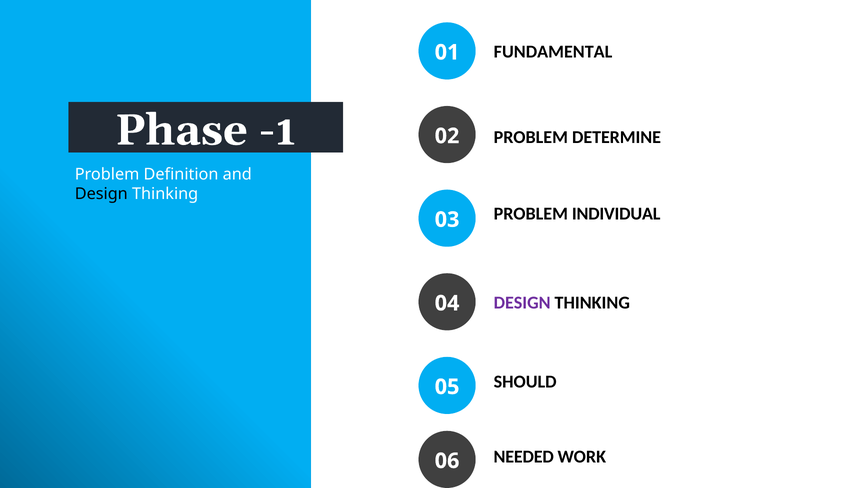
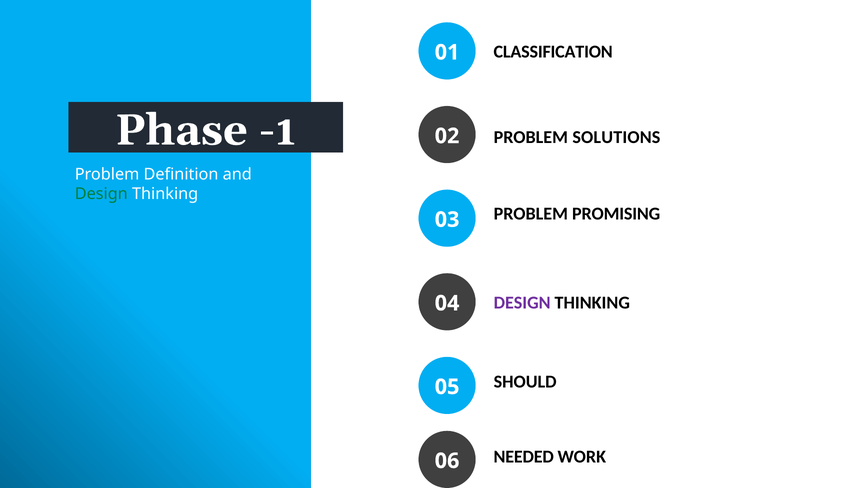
FUNDAMENTAL: FUNDAMENTAL -> CLASSIFICATION (553, 52)
DETERMINE: DETERMINE -> SOLUTIONS (616, 137)
Design colour: black -> green (101, 194)
INDIVIDUAL: INDIVIDUAL -> PROMISING (616, 214)
